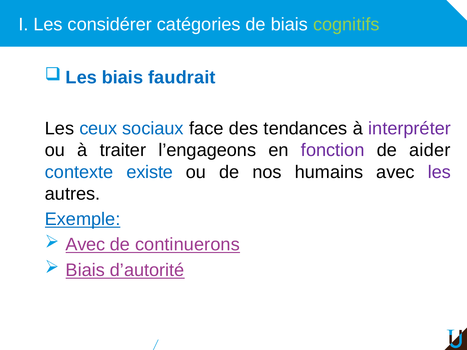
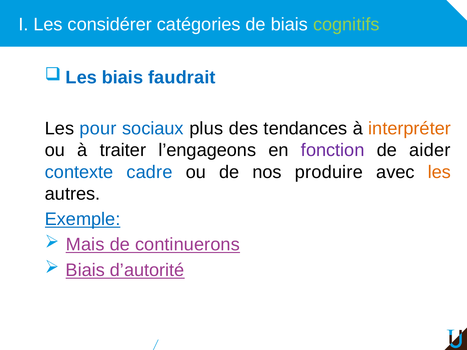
ceux: ceux -> pour (98, 129)
face: face -> plus (206, 129)
interpréter colour: purple -> orange (410, 129)
existe: existe -> cadre (150, 172)
humains: humains -> produire (329, 172)
les colour: purple -> orange (439, 172)
Avec: Avec -> Mais (85, 245)
